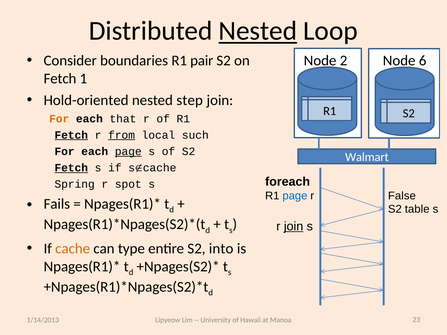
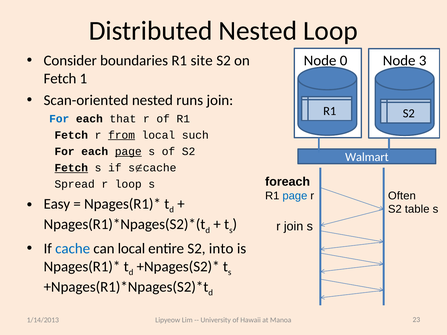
Nested underline: present -> none (258, 31)
pair: pair -> site (202, 61)
2: 2 -> 0 (344, 61)
6: 6 -> 3 (423, 61)
Hold-oriented: Hold-oriented -> Scan-oriented (86, 100)
step: step -> runs (190, 100)
For colour: orange -> blue (59, 119)
Fetch underline: present -> none (71, 135)
Spring: Spring -> Spread (75, 184)
r spot: spot -> loop (128, 184)
False: False -> Often (402, 196)
Fails: Fails -> Easy (57, 204)
join underline: present -> none (294, 227)
cache colour: orange -> blue (73, 249)
can type: type -> local (131, 249)
